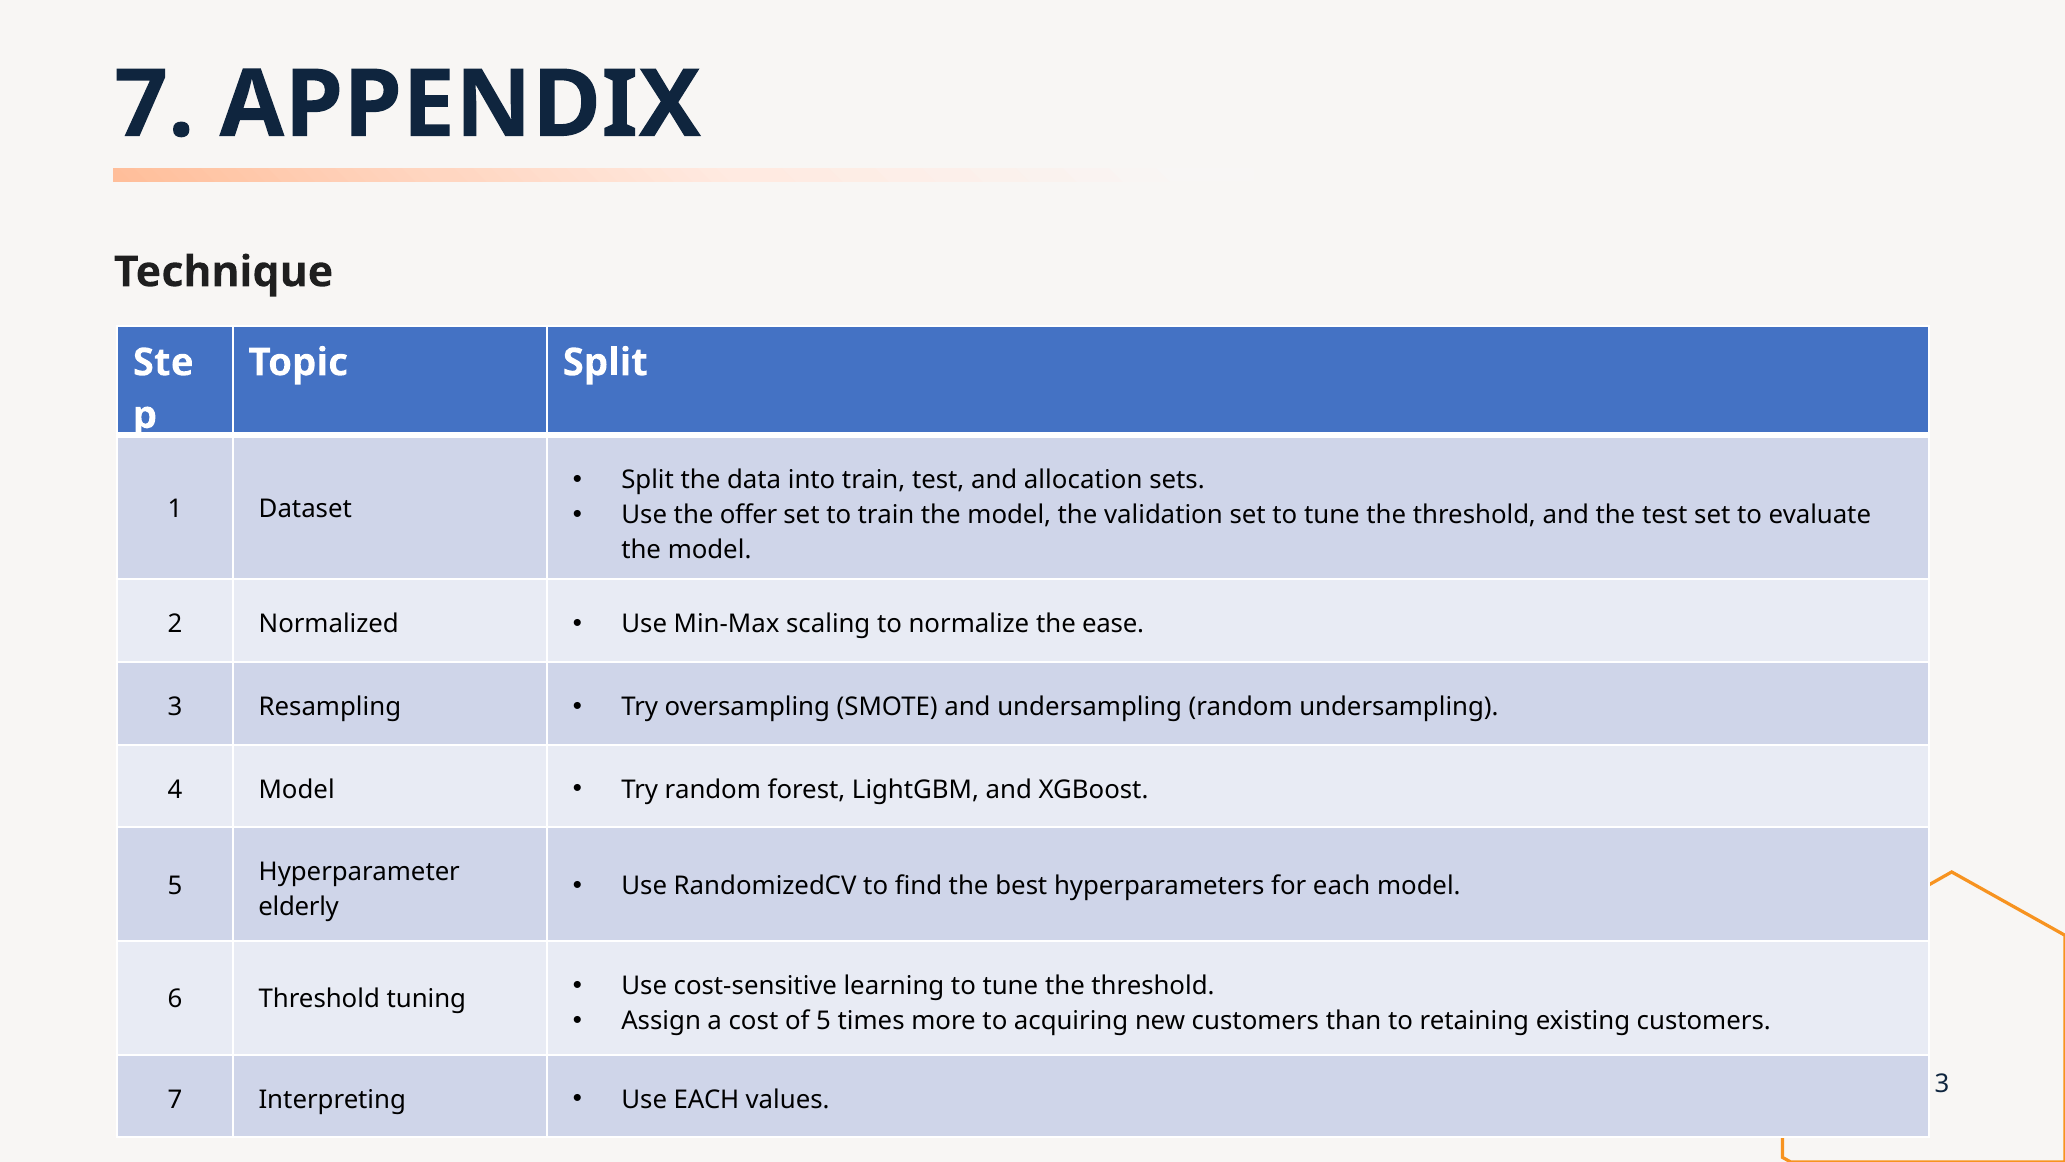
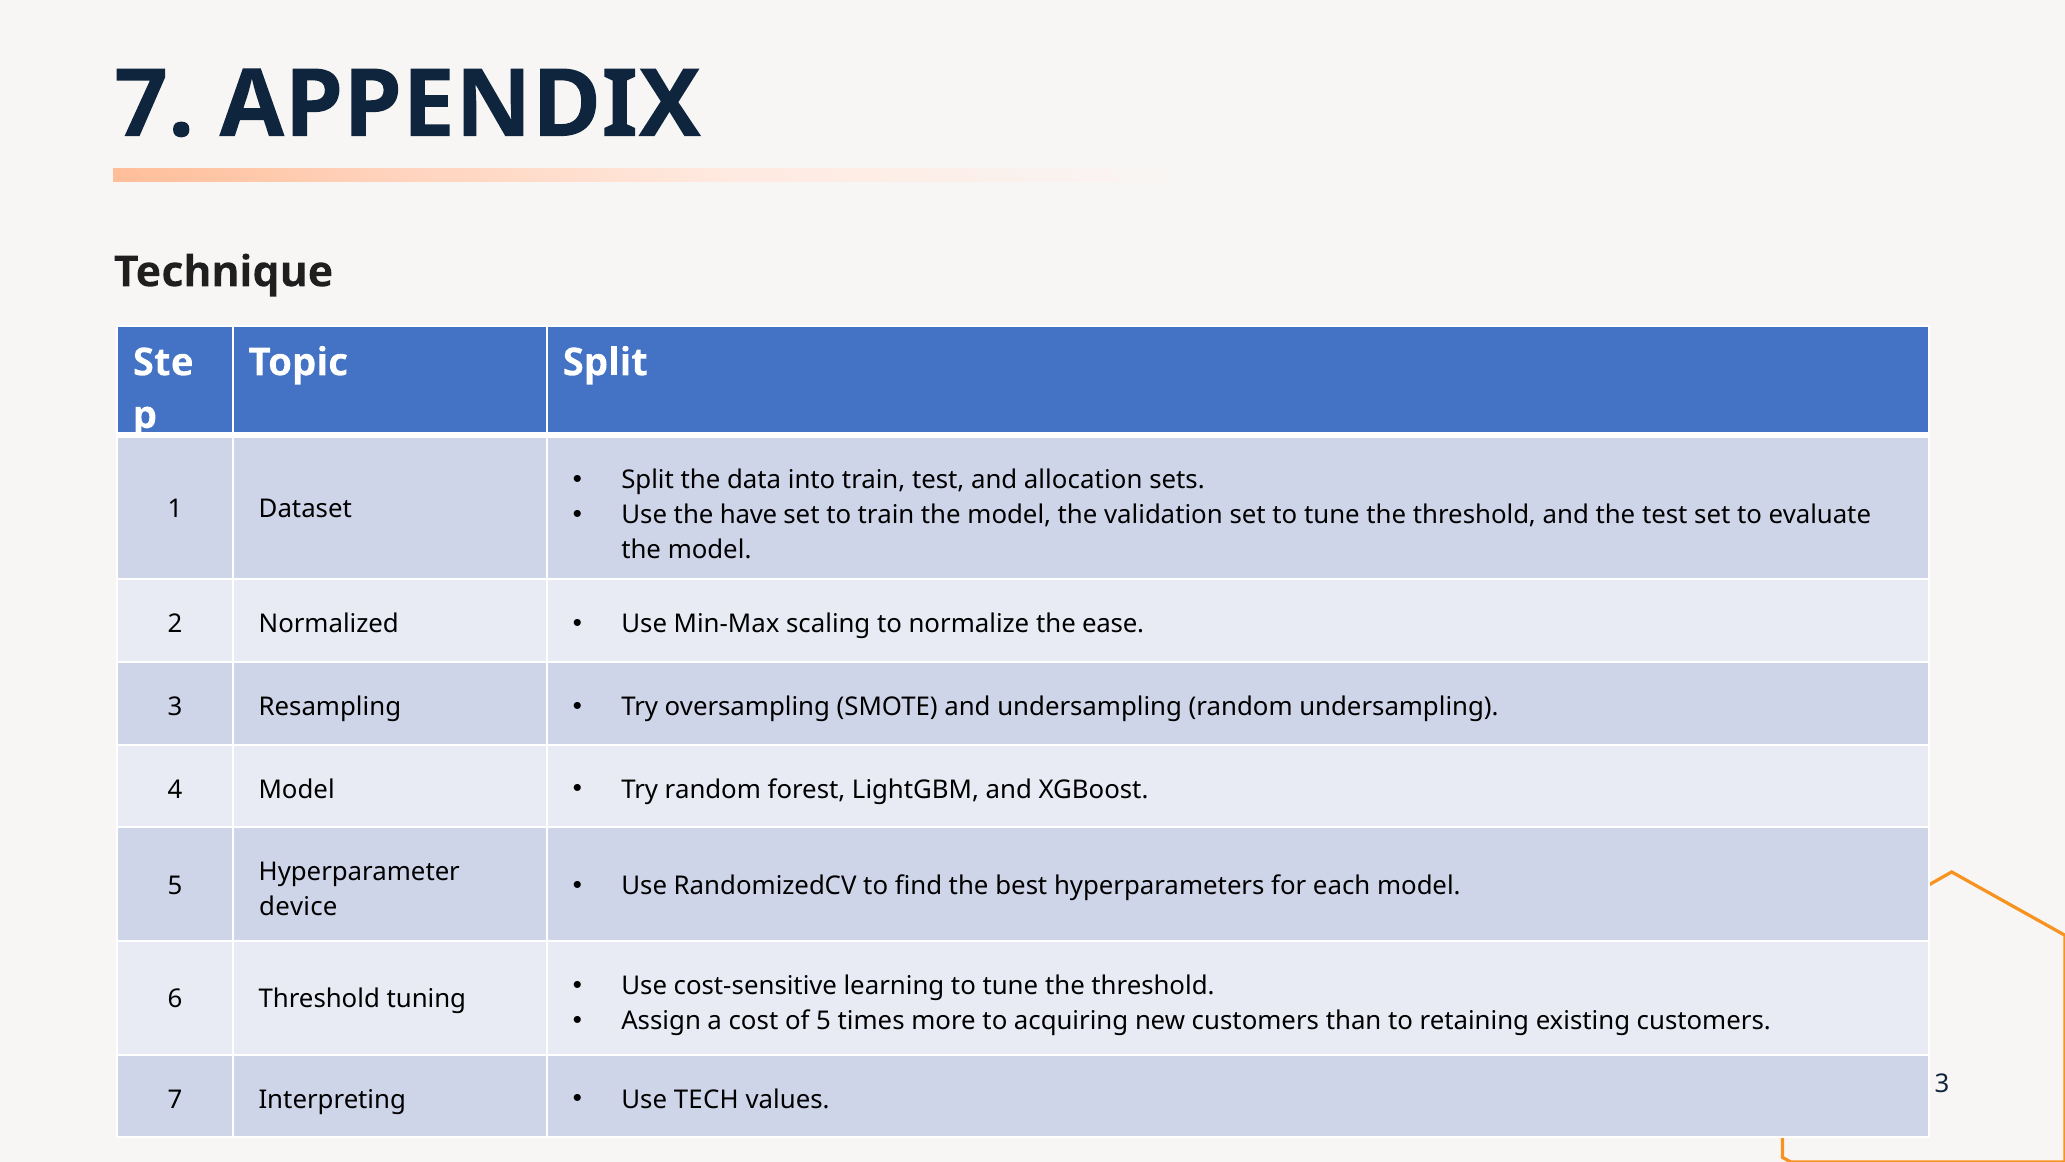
offer: offer -> have (749, 515)
elderly: elderly -> device (298, 907)
Use EACH: EACH -> TECH (706, 1099)
